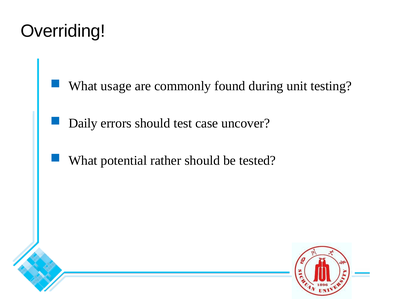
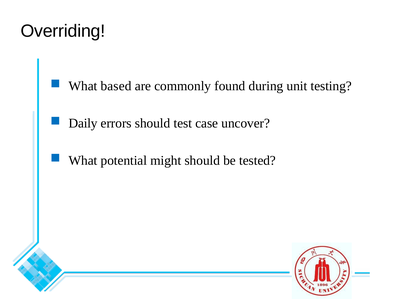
usage: usage -> based (116, 86)
rather: rather -> might (166, 160)
